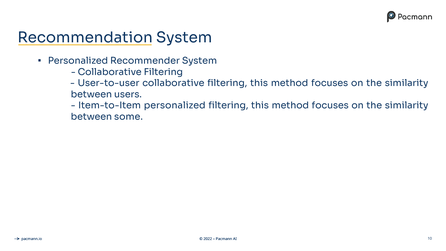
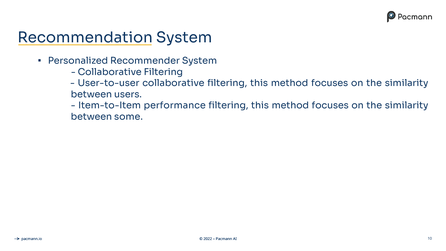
Item-to-Item personalized: personalized -> performance (175, 105)
